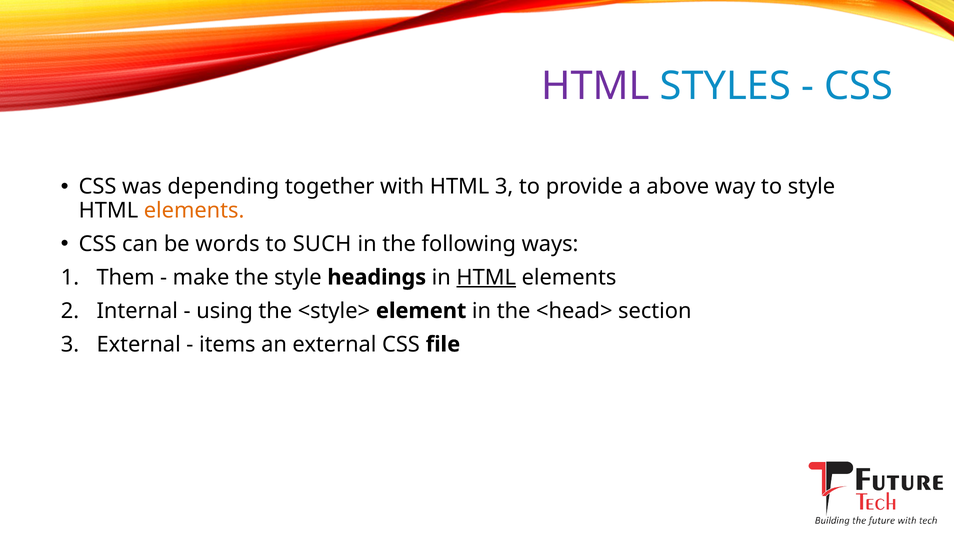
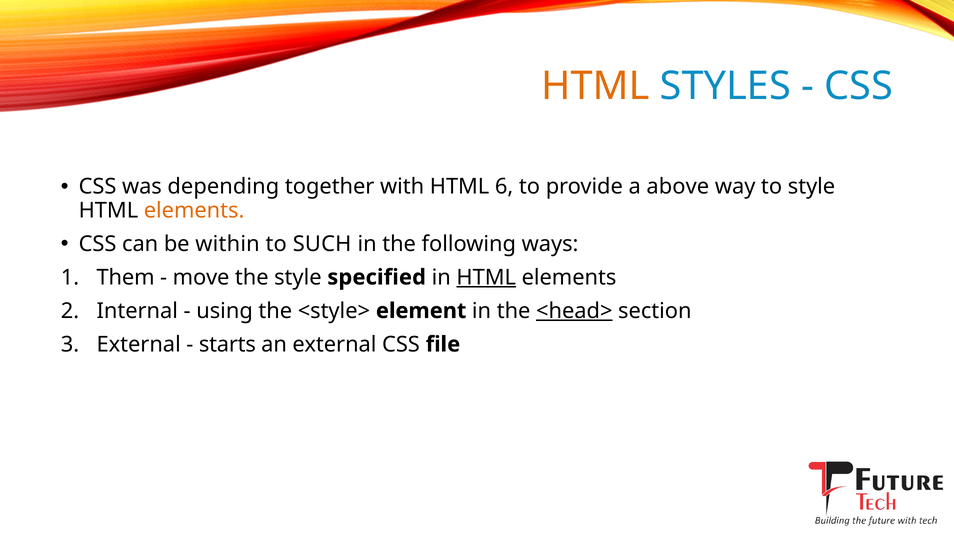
HTML colour: purple -> orange (596, 86)
HTML 3: 3 -> 6 (504, 187)
words: words -> within (228, 244)
make: make -> move (201, 278)
headings: headings -> specified (377, 278)
<head> underline: none -> present (574, 311)
items: items -> starts (227, 345)
